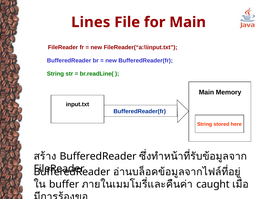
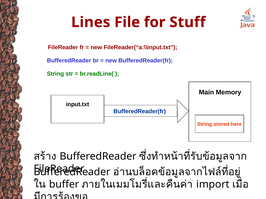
for Main: Main -> Stuff (188, 22)
caught: caught -> import (213, 185)
